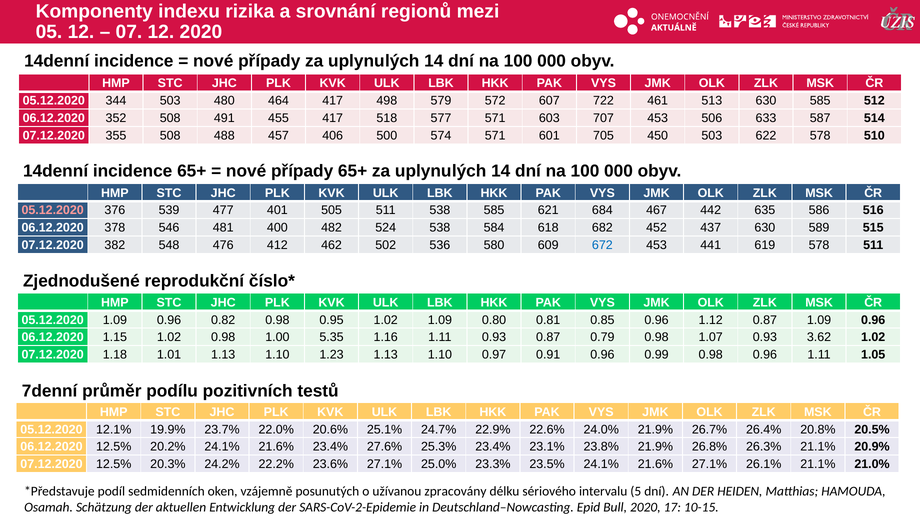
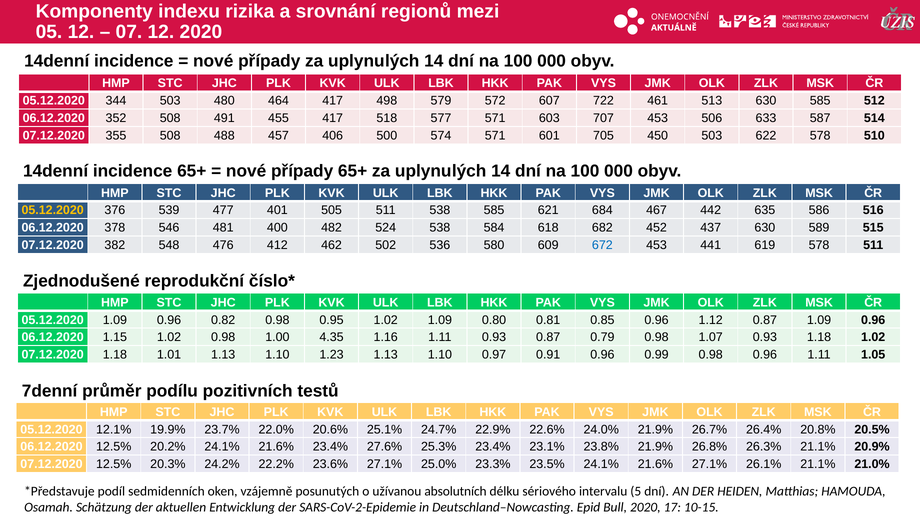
05.12.2020 colour: pink -> yellow (53, 210)
5.35: 5.35 -> 4.35 (332, 337)
0.93 3.62: 3.62 -> 1.18 (819, 337)
zpracovány: zpracovány -> absolutních (456, 491)
